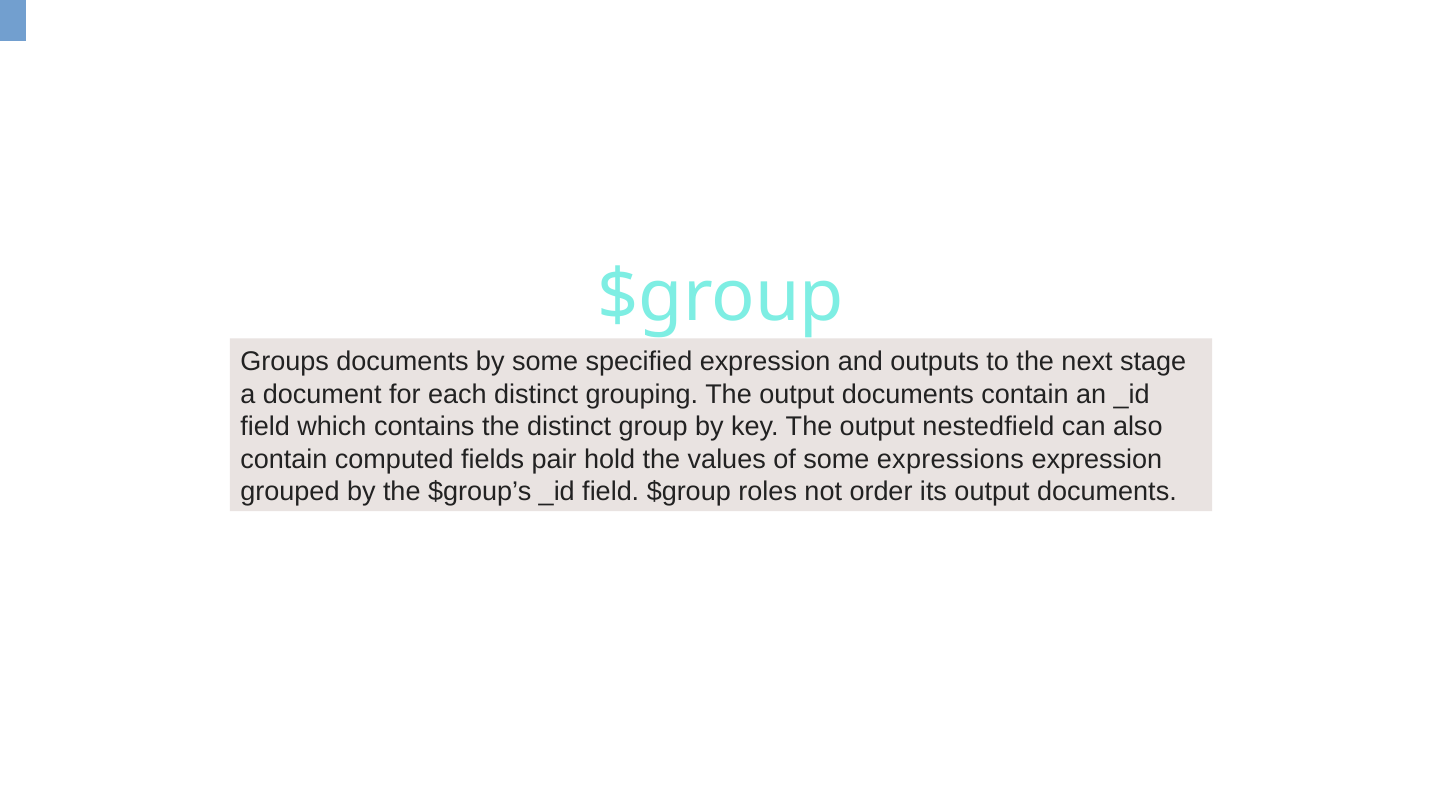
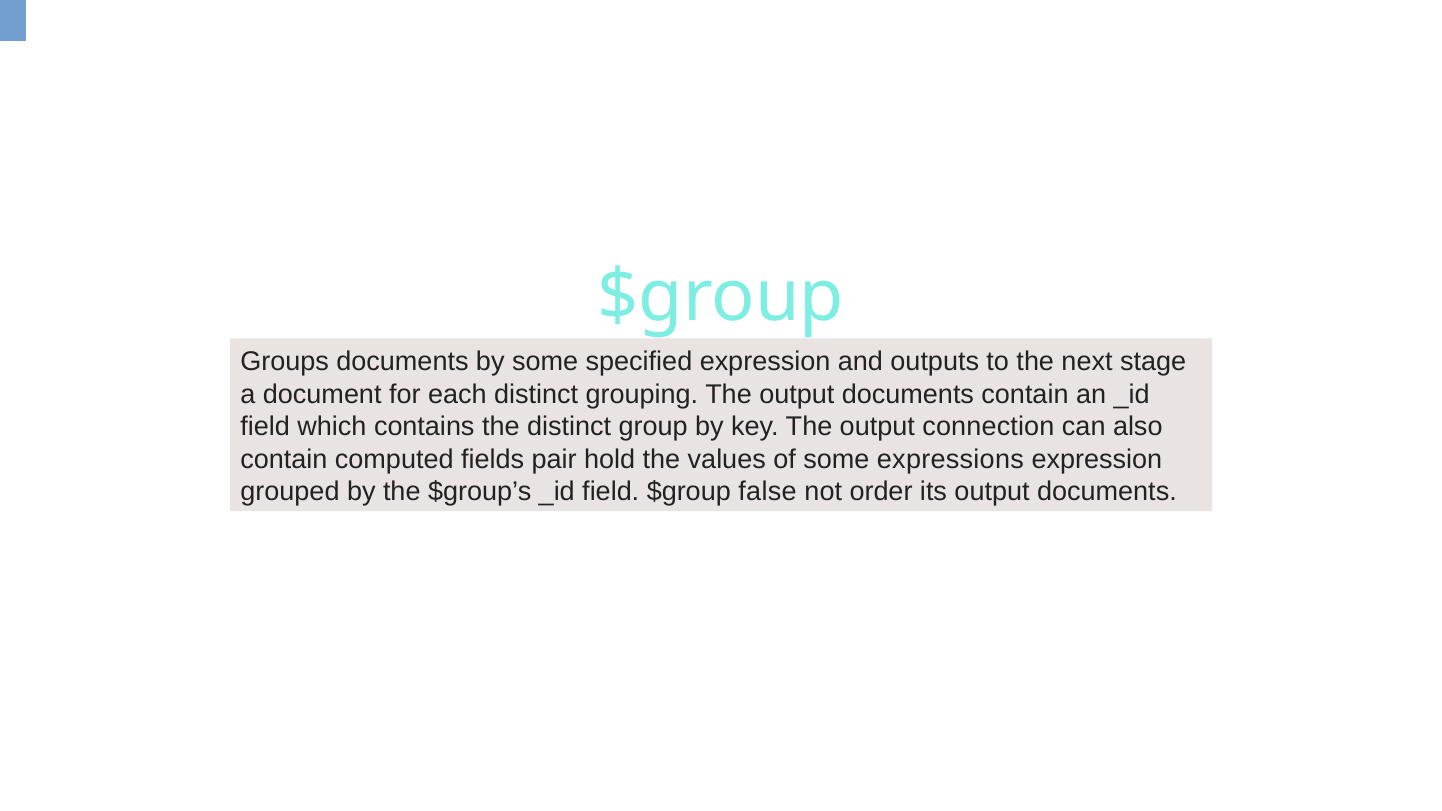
nestedfield: nestedfield -> connection (988, 427)
roles: roles -> false (768, 492)
